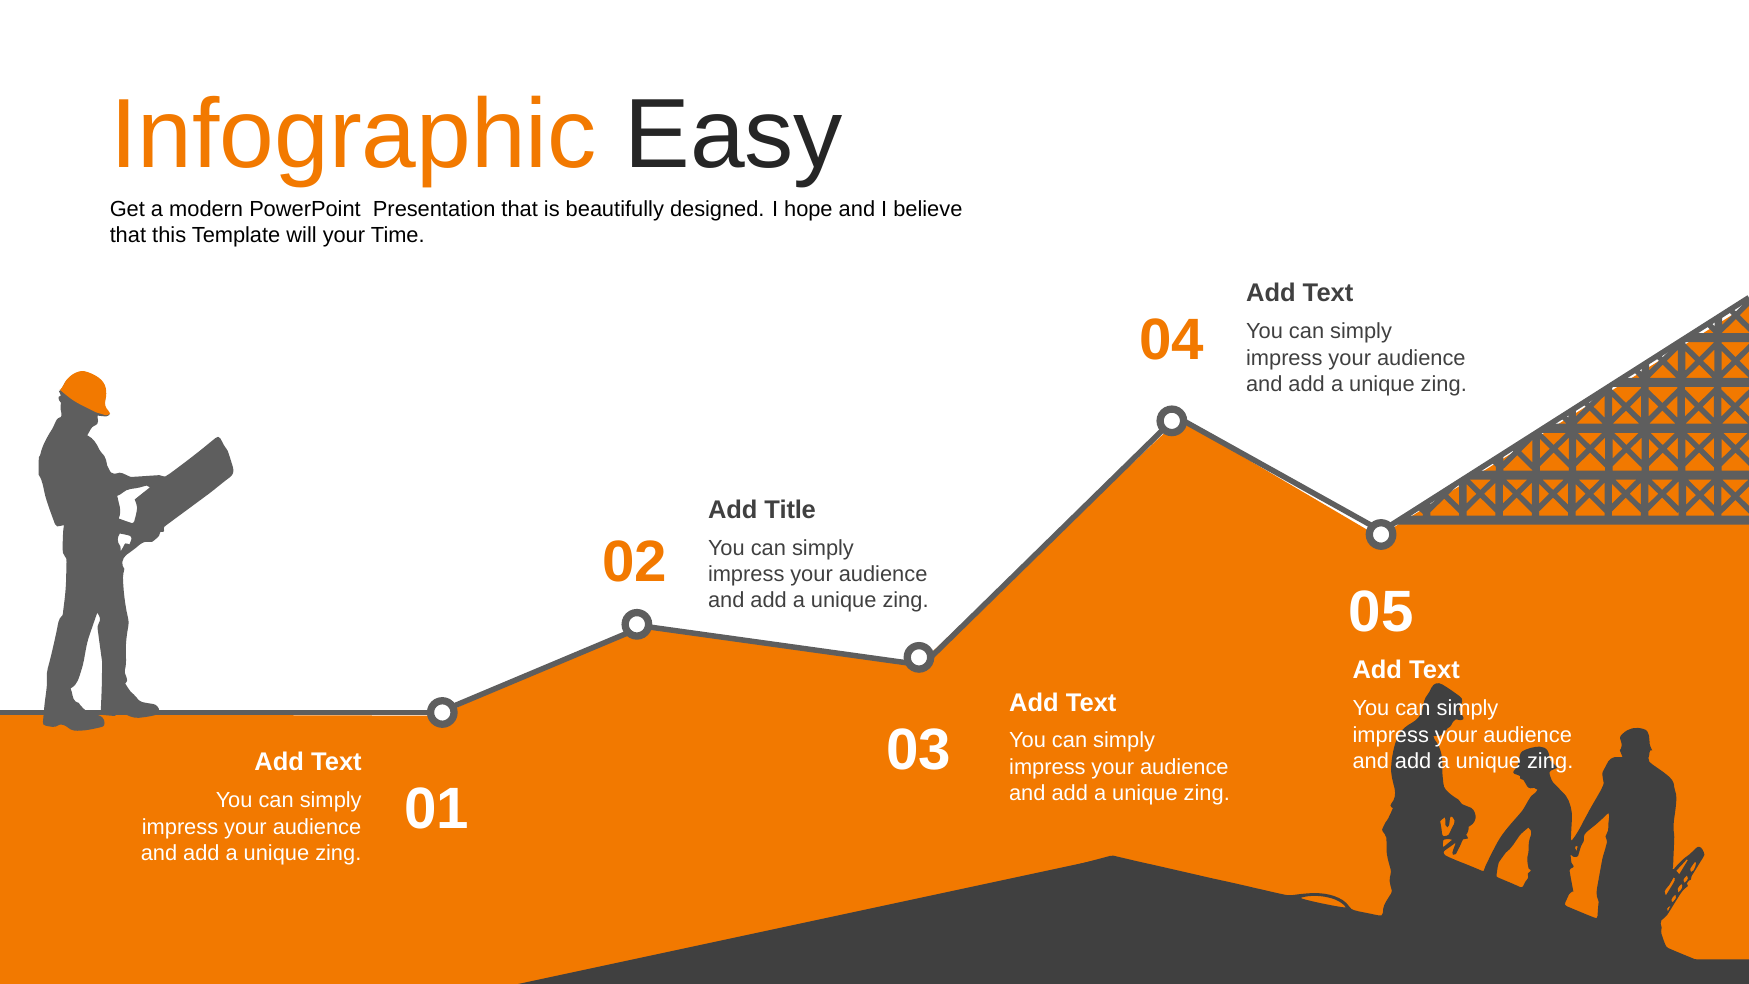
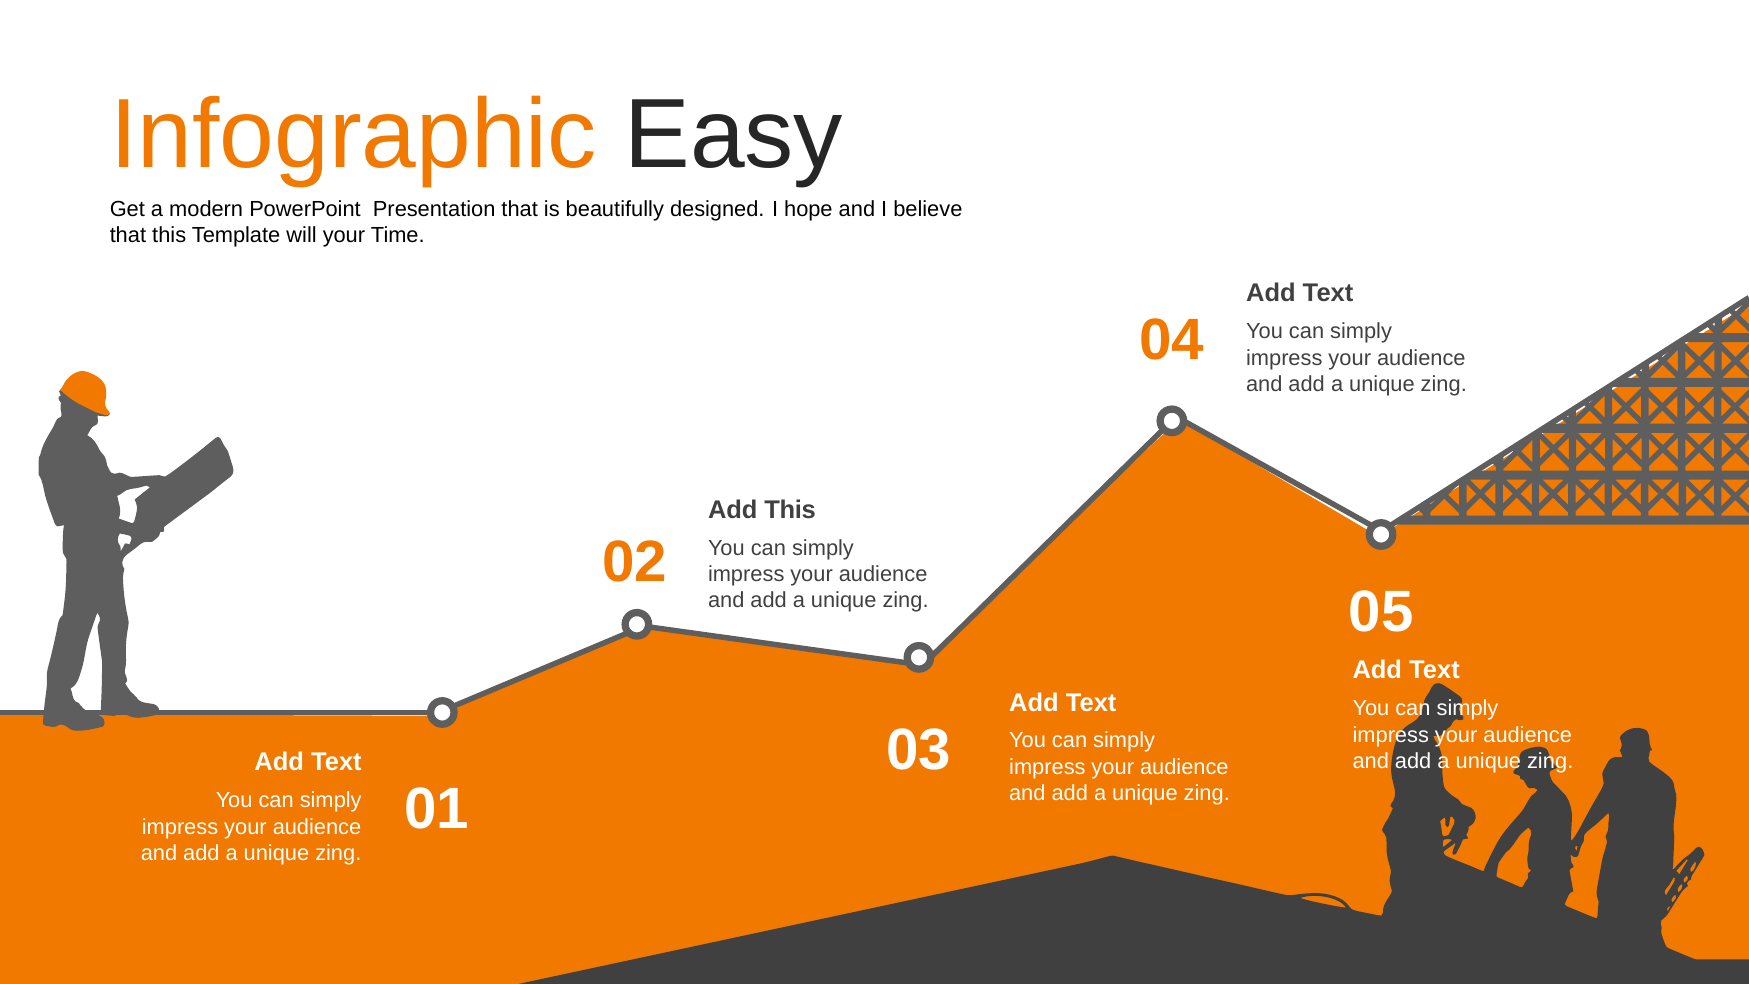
Add Title: Title -> This (790, 510)
